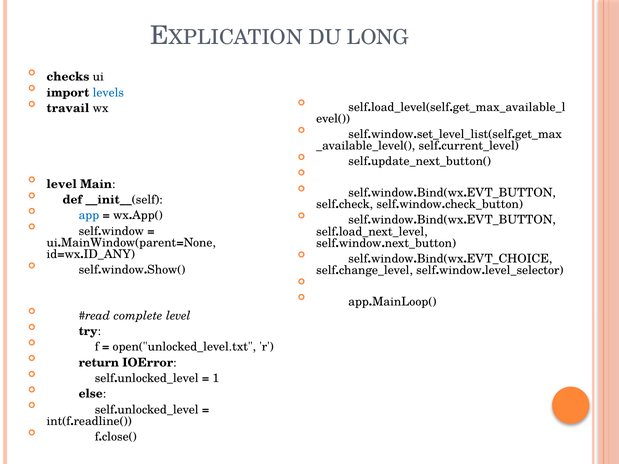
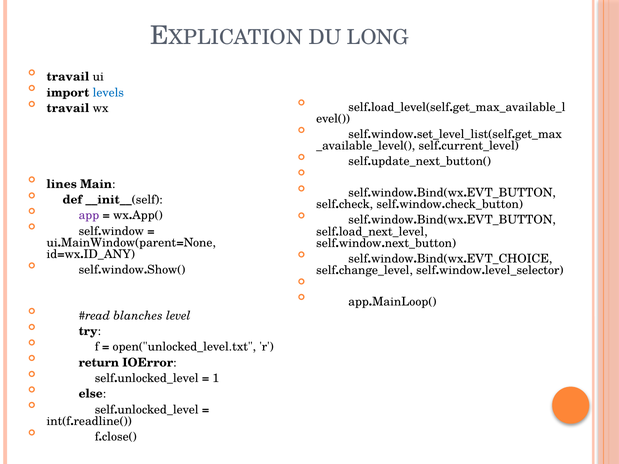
checks: checks -> travail (68, 77)
level: level -> lines (62, 184)
app colour: blue -> purple (89, 216)
complete: complete -> blanches (138, 316)
